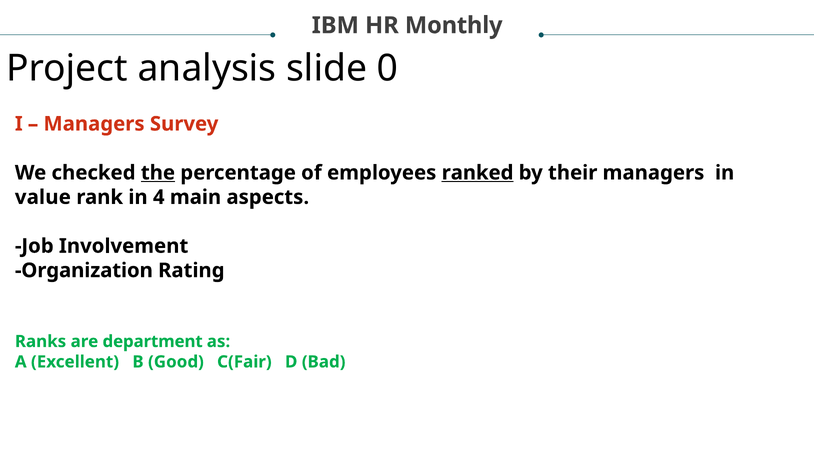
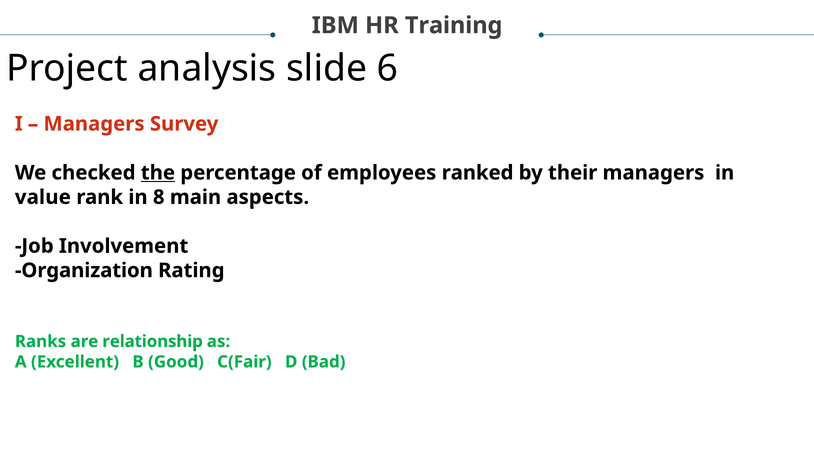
Monthly: Monthly -> Training (454, 25)
0: 0 -> 6 (387, 68)
ranked underline: present -> none (478, 173)
4: 4 -> 8 (159, 197)
department: department -> relationship (153, 341)
